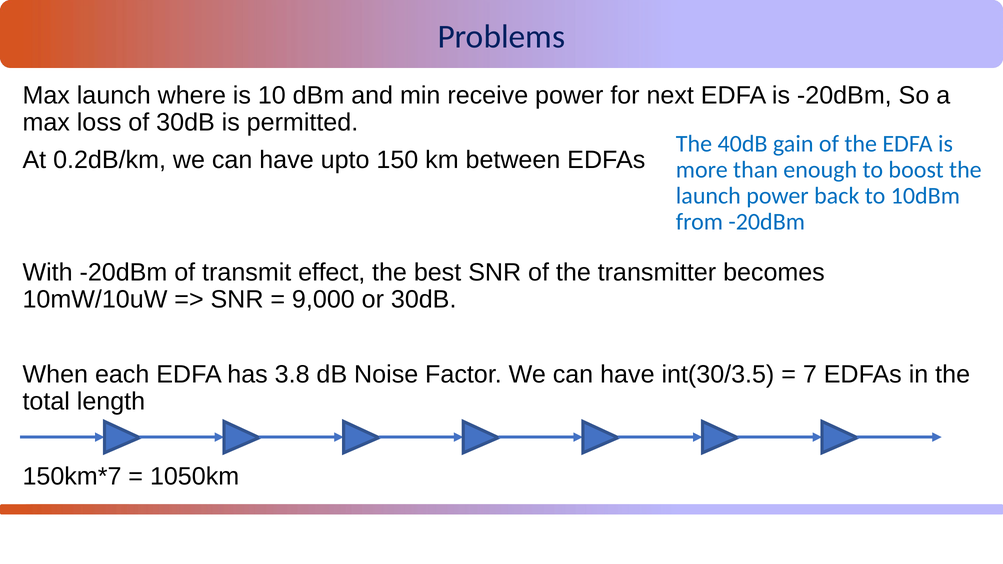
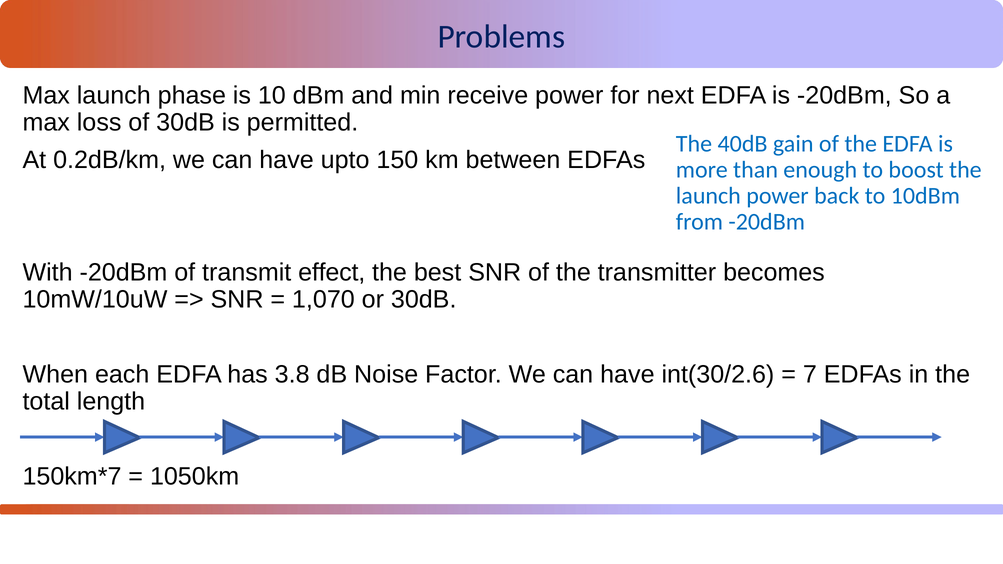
where: where -> phase (192, 95)
9,000: 9,000 -> 1,070 (323, 300)
int(30/3.5: int(30/3.5 -> int(30/2.6 (718, 375)
